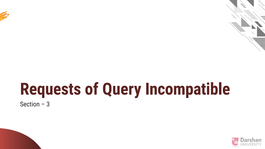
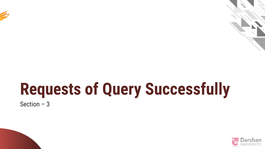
Incompatible: Incompatible -> Successfully (188, 89)
